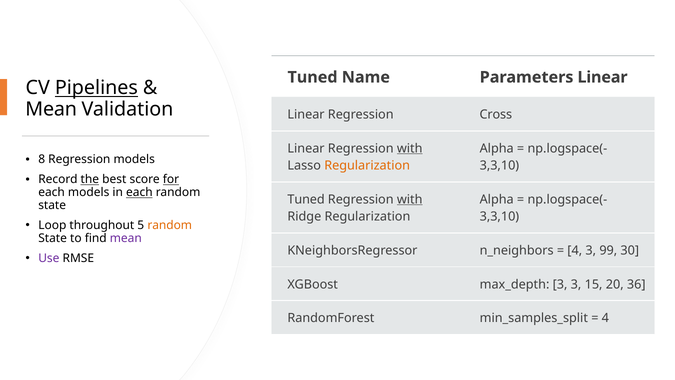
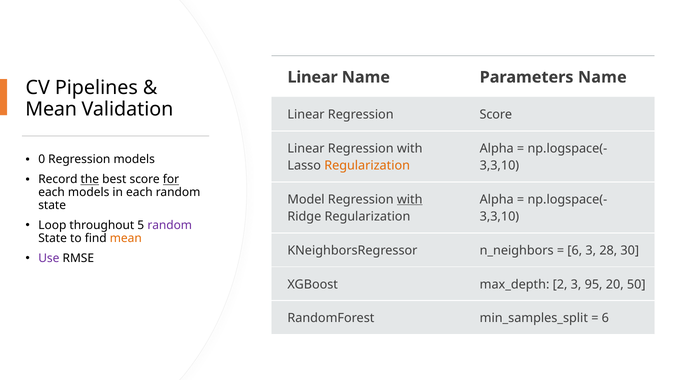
Tuned: Tuned -> Linear (313, 77)
Parameters Linear: Linear -> Name (602, 77)
Pipelines underline: present -> none (96, 88)
Regression Cross: Cross -> Score (496, 114)
with underline: present -> none (410, 148)
8: 8 -> 0 (42, 159)
each underline: present -> none (139, 192)
Tuned: Tuned -> Model (306, 199)
random colour: orange -> purple (170, 225)
mean colour: purple -> orange (126, 238)
4: 4 -> 6 (575, 250)
99: 99 -> 28 (608, 250)
3: 3 -> 2 (560, 284)
15: 15 -> 95 (594, 284)
36: 36 -> 50 (636, 284)
4: 4 -> 6 (605, 318)
